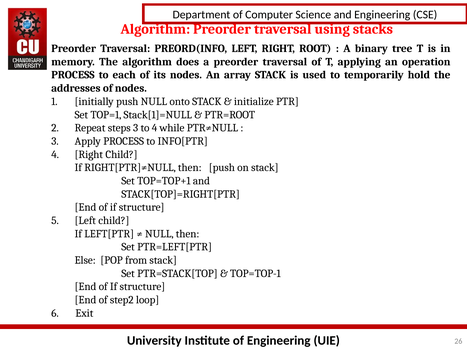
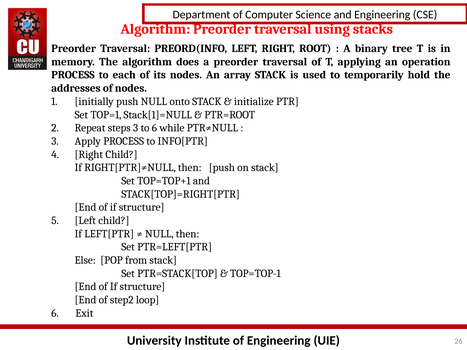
to 4: 4 -> 6 (154, 128)
